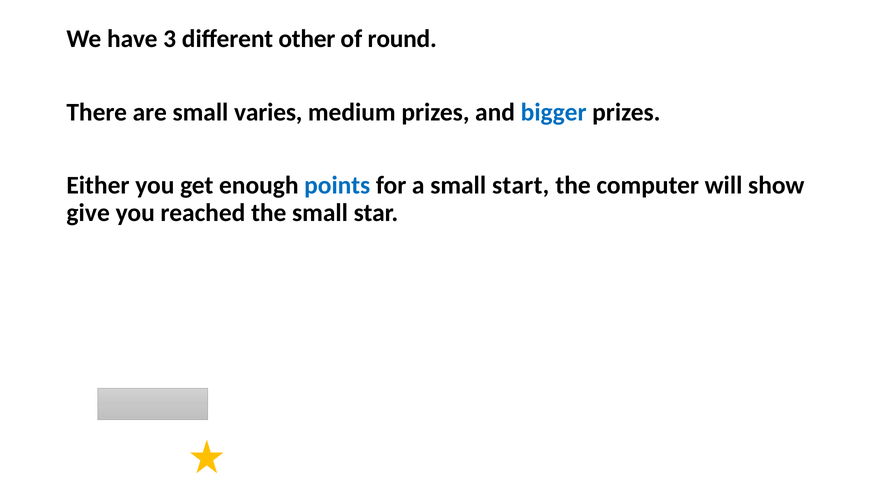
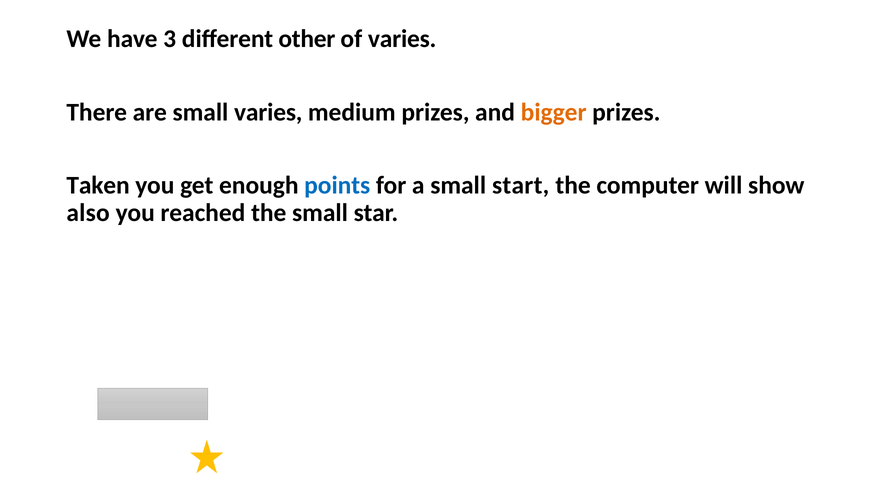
of round: round -> varies (402, 39)
bigger colour: blue -> orange (554, 112)
Either: Either -> Taken (98, 185)
give: give -> also (88, 213)
